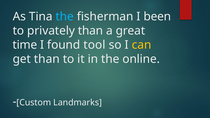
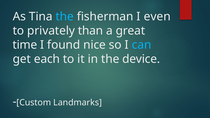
been: been -> even (157, 17)
tool: tool -> nice (95, 45)
can colour: yellow -> light blue (142, 45)
get than: than -> each (47, 59)
online: online -> device (141, 59)
